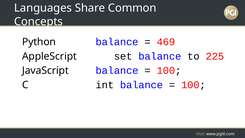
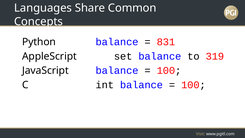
469: 469 -> 831 (166, 42)
225: 225 -> 319 (215, 56)
